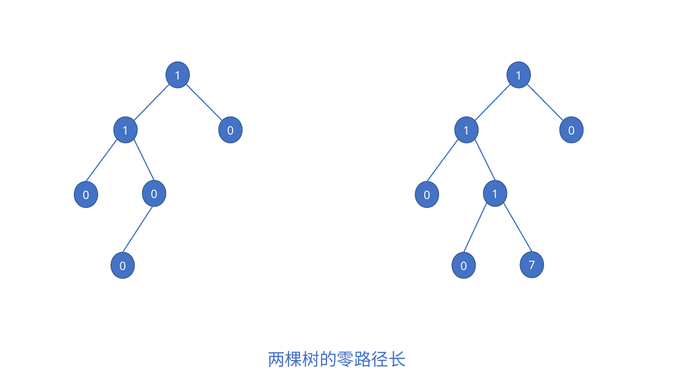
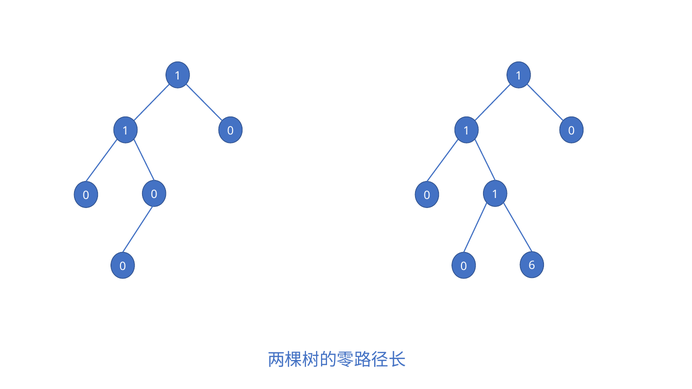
7: 7 -> 6 (532, 266)
